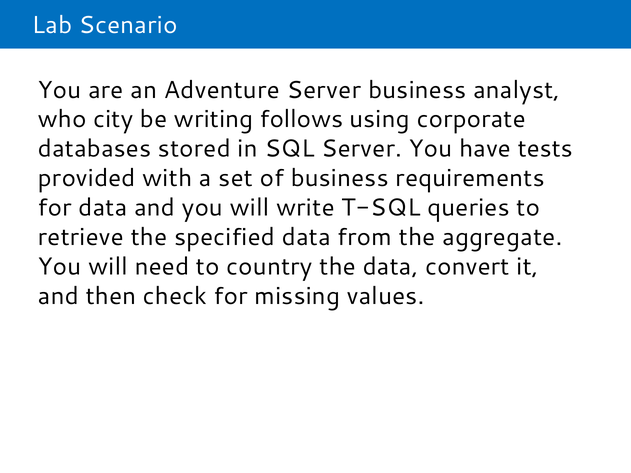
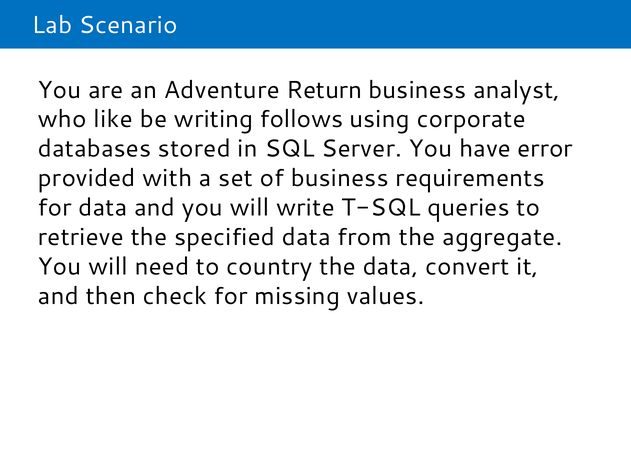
Adventure Server: Server -> Return (324, 90)
city: city -> like (113, 119)
tests: tests -> error (545, 149)
